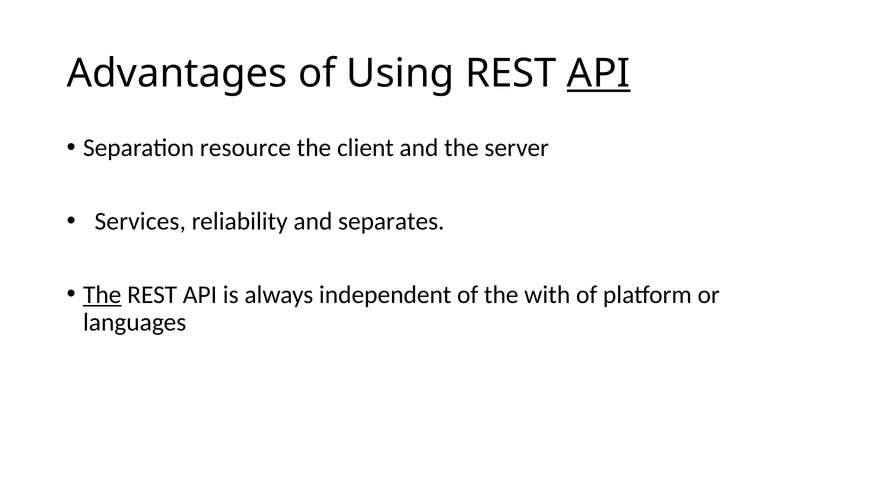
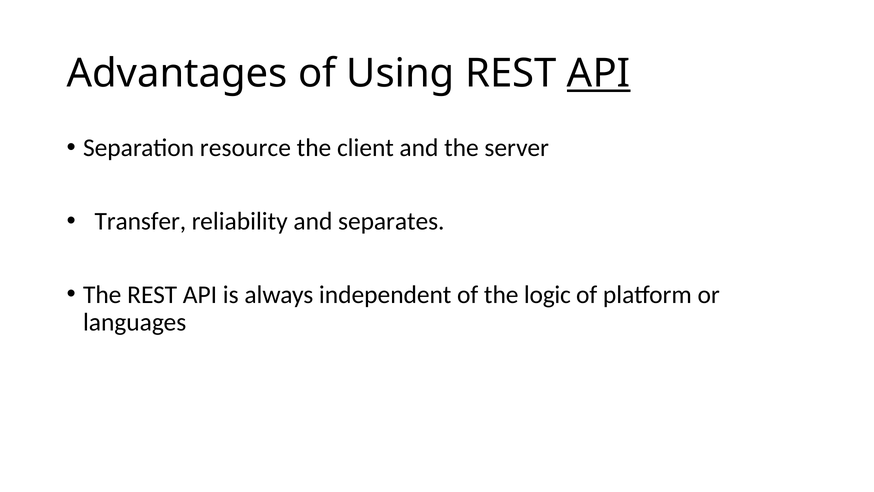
Services: Services -> Transfer (140, 221)
The underline: present -> none (102, 294)
with: with -> logic (547, 294)
